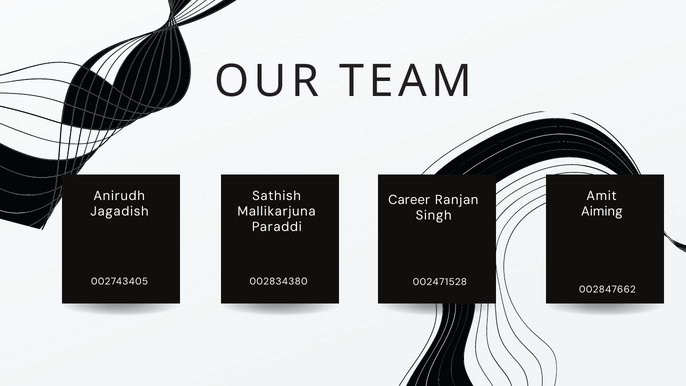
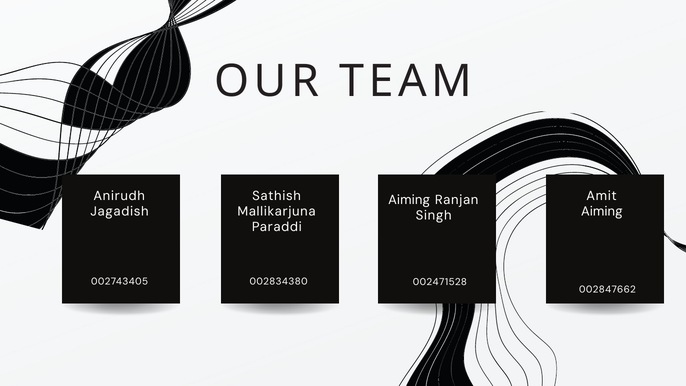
Career: Career -> Aiming (409, 200)
